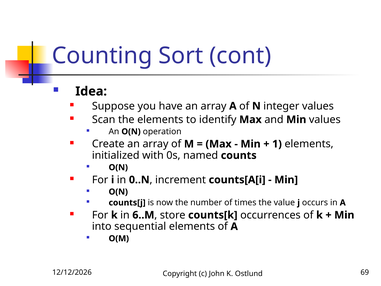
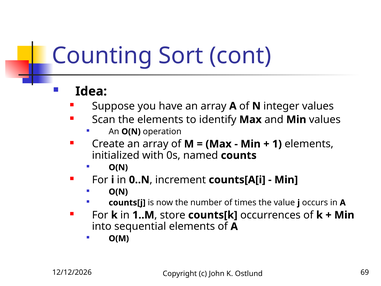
6..M: 6..M -> 1..M (143, 215)
